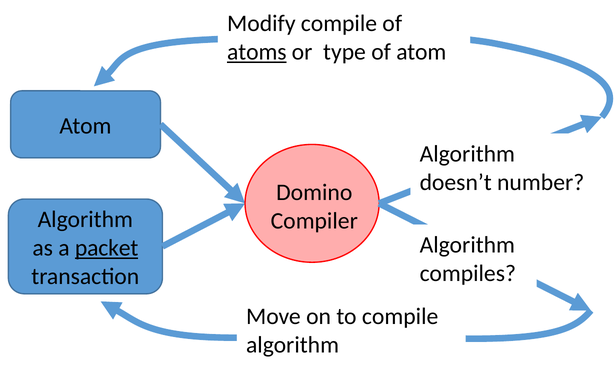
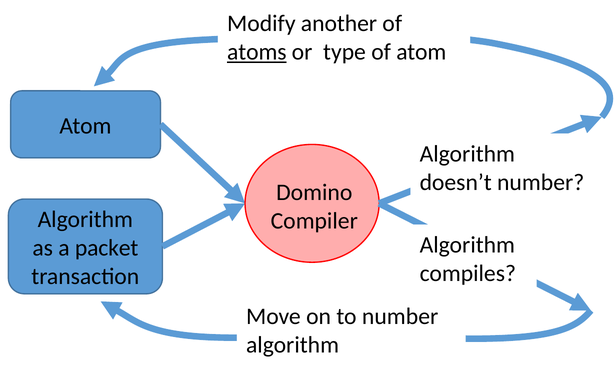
Modify compile: compile -> another (339, 23)
packet underline: present -> none (107, 248)
to compile: compile -> number (400, 317)
